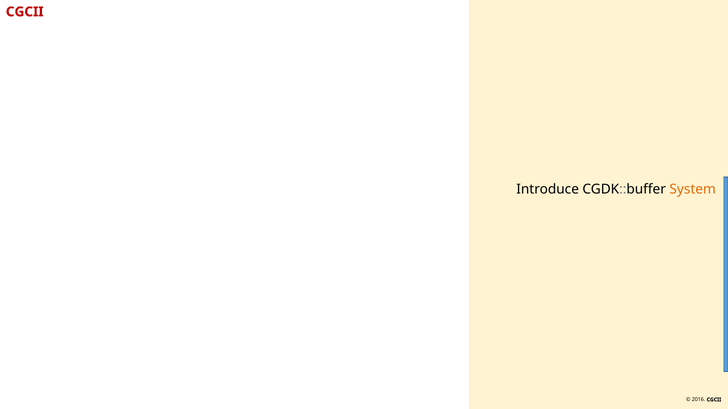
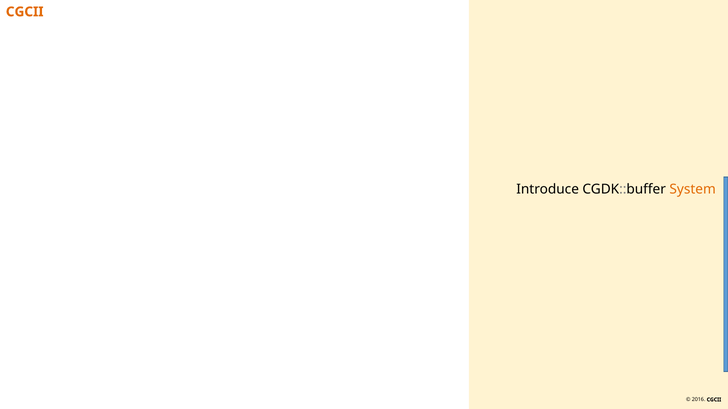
CGCII colour: red -> orange (25, 12)
